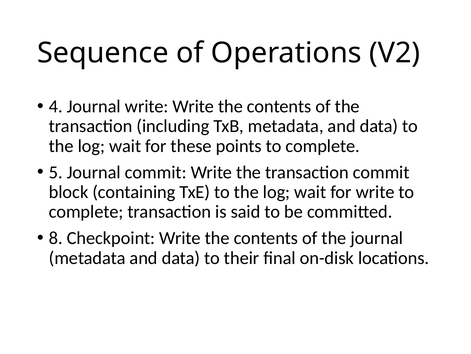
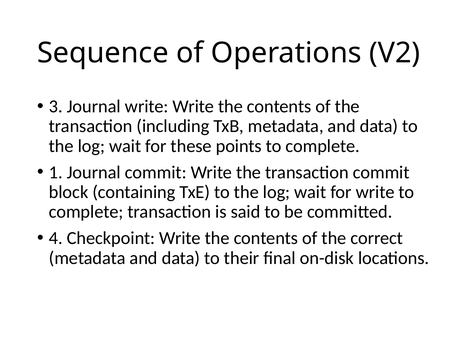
4: 4 -> 3 (56, 106)
5: 5 -> 1 (56, 172)
8: 8 -> 4 (56, 238)
the journal: journal -> correct (377, 238)
